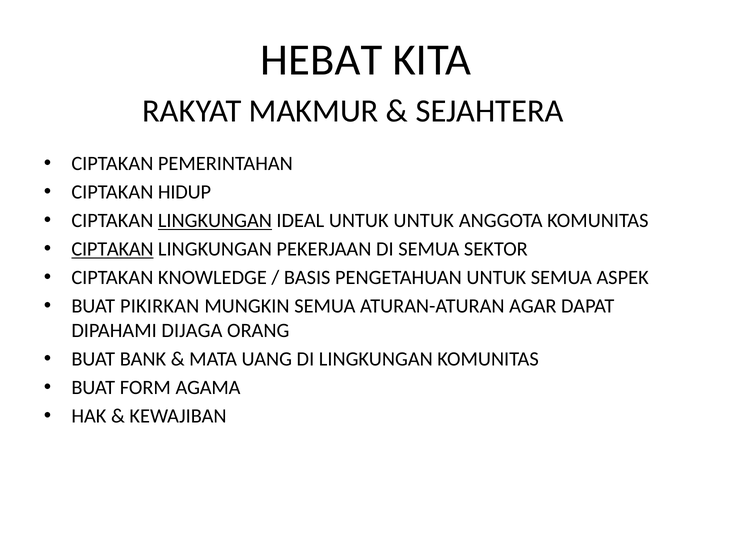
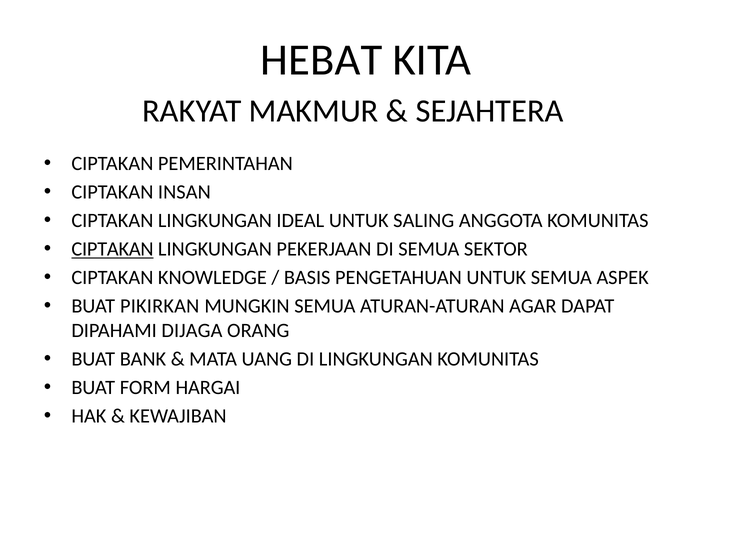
HIDUP: HIDUP -> INSAN (184, 192)
LINGKUNGAN underline: present -> none (215, 221)
UNTUK UNTUK: UNTUK -> SALING (424, 221)
AGAMA: AGAMA -> HARGAI (208, 388)
